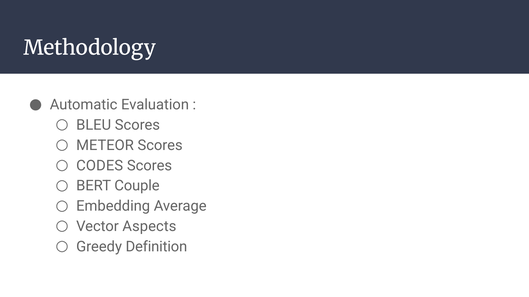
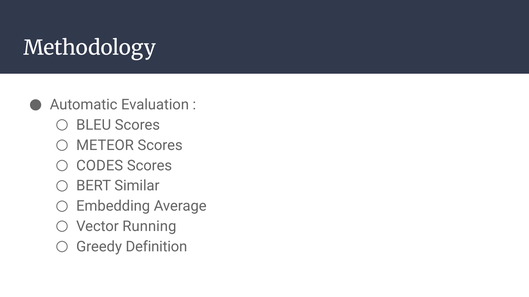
Couple: Couple -> Similar (137, 186)
Aspects: Aspects -> Running (149, 227)
